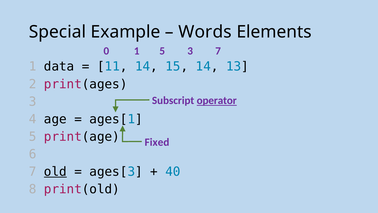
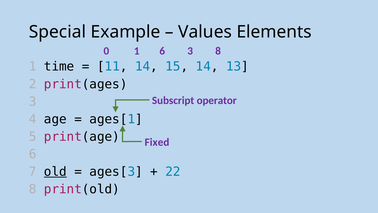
Words: Words -> Values (205, 32)
1 5: 5 -> 6 (162, 51)
3 7: 7 -> 8 (218, 51)
data: data -> time (59, 66)
operator underline: present -> none (217, 100)
40: 40 -> 22 (173, 171)
